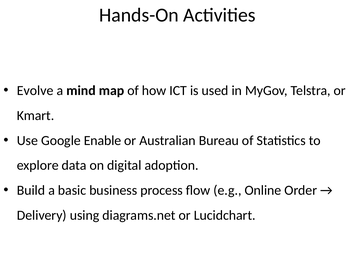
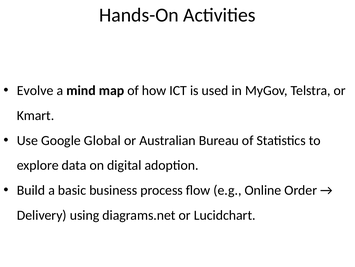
Enable: Enable -> Global (102, 140)
